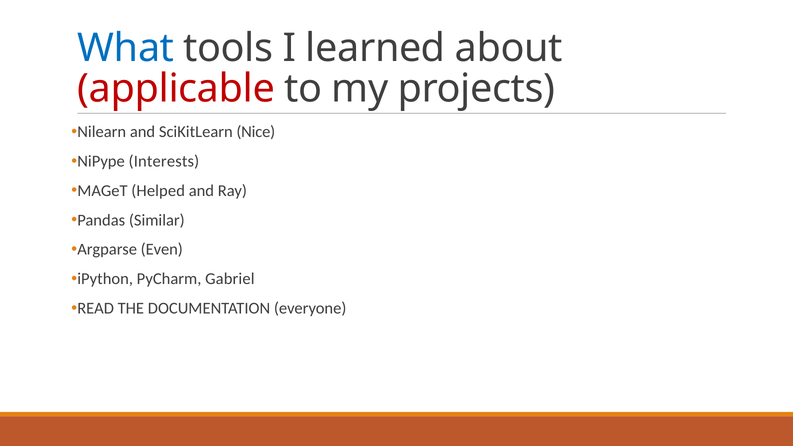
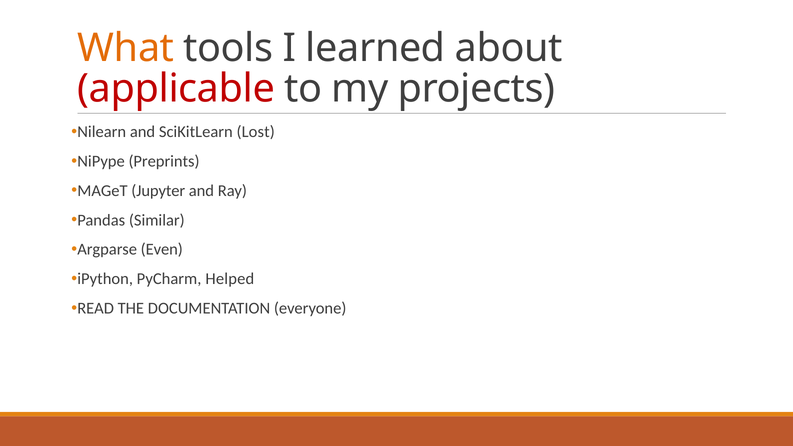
What colour: blue -> orange (126, 48)
Nice: Nice -> Lost (256, 132)
Interests: Interests -> Preprints (164, 161)
Helped: Helped -> Jupyter (158, 191)
Gabriel: Gabriel -> Helped (230, 279)
